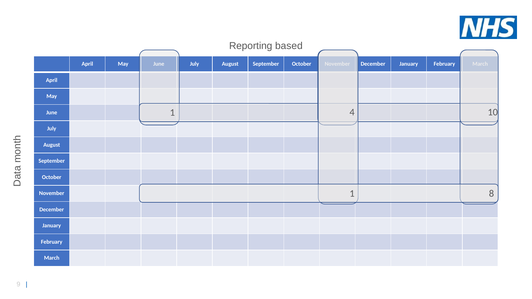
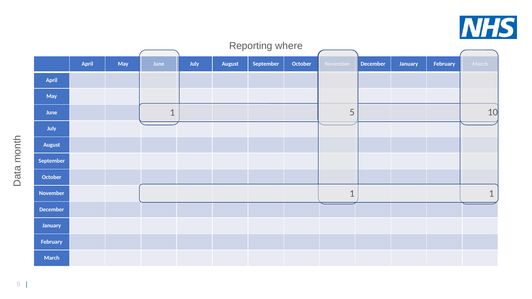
based: based -> where (289, 46)
4: 4 -> 5 (352, 112)
1 8: 8 -> 1 (492, 194)
